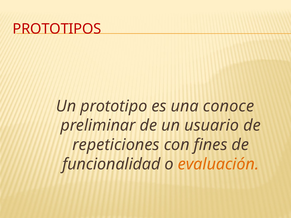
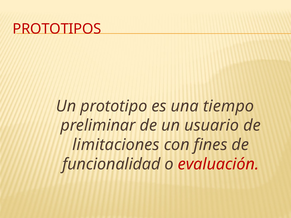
conoce: conoce -> tiempo (229, 106)
repeticiones: repeticiones -> limitaciones (116, 145)
evaluación colour: orange -> red (218, 164)
